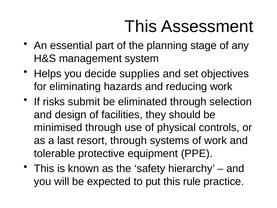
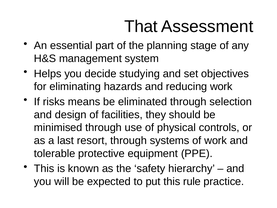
This: This -> That (141, 27)
supplies: supplies -> studying (140, 74)
submit: submit -> means (84, 102)
